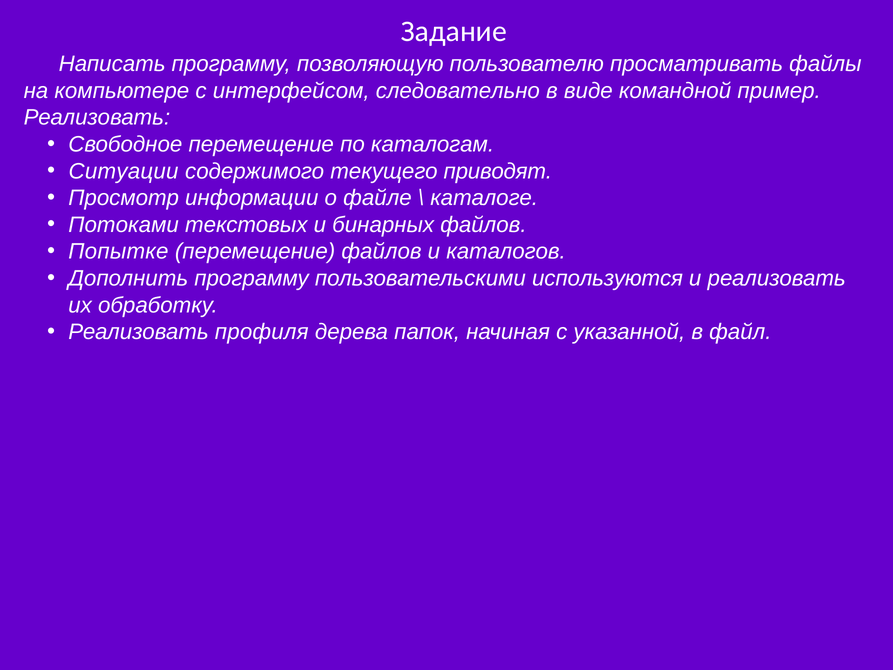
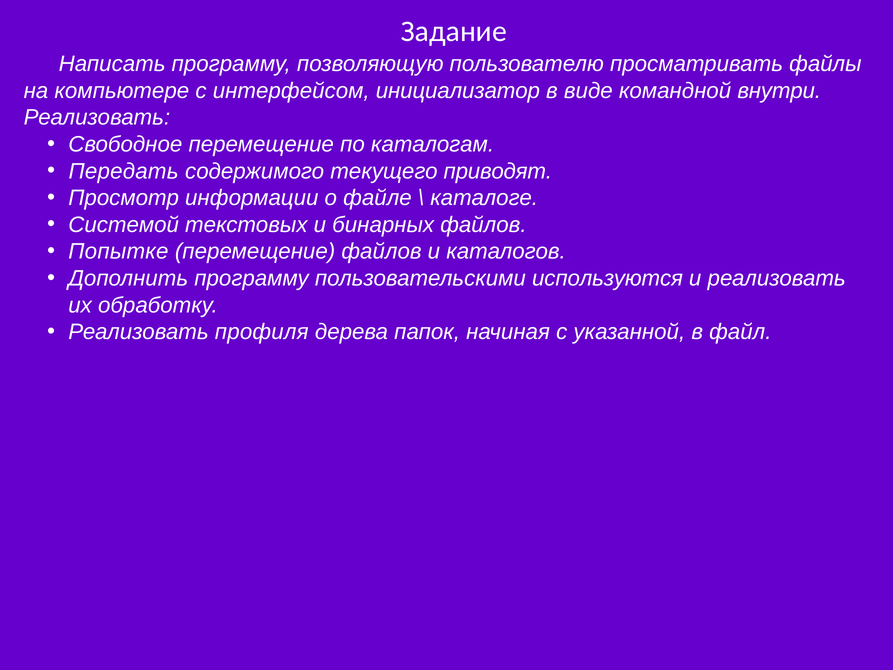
следовательно: следовательно -> инициализатор (458, 91)
пример: пример -> внутри (779, 91)
Ситуации: Ситуации -> Передать (124, 171)
Потоками: Потоками -> Системой (124, 225)
